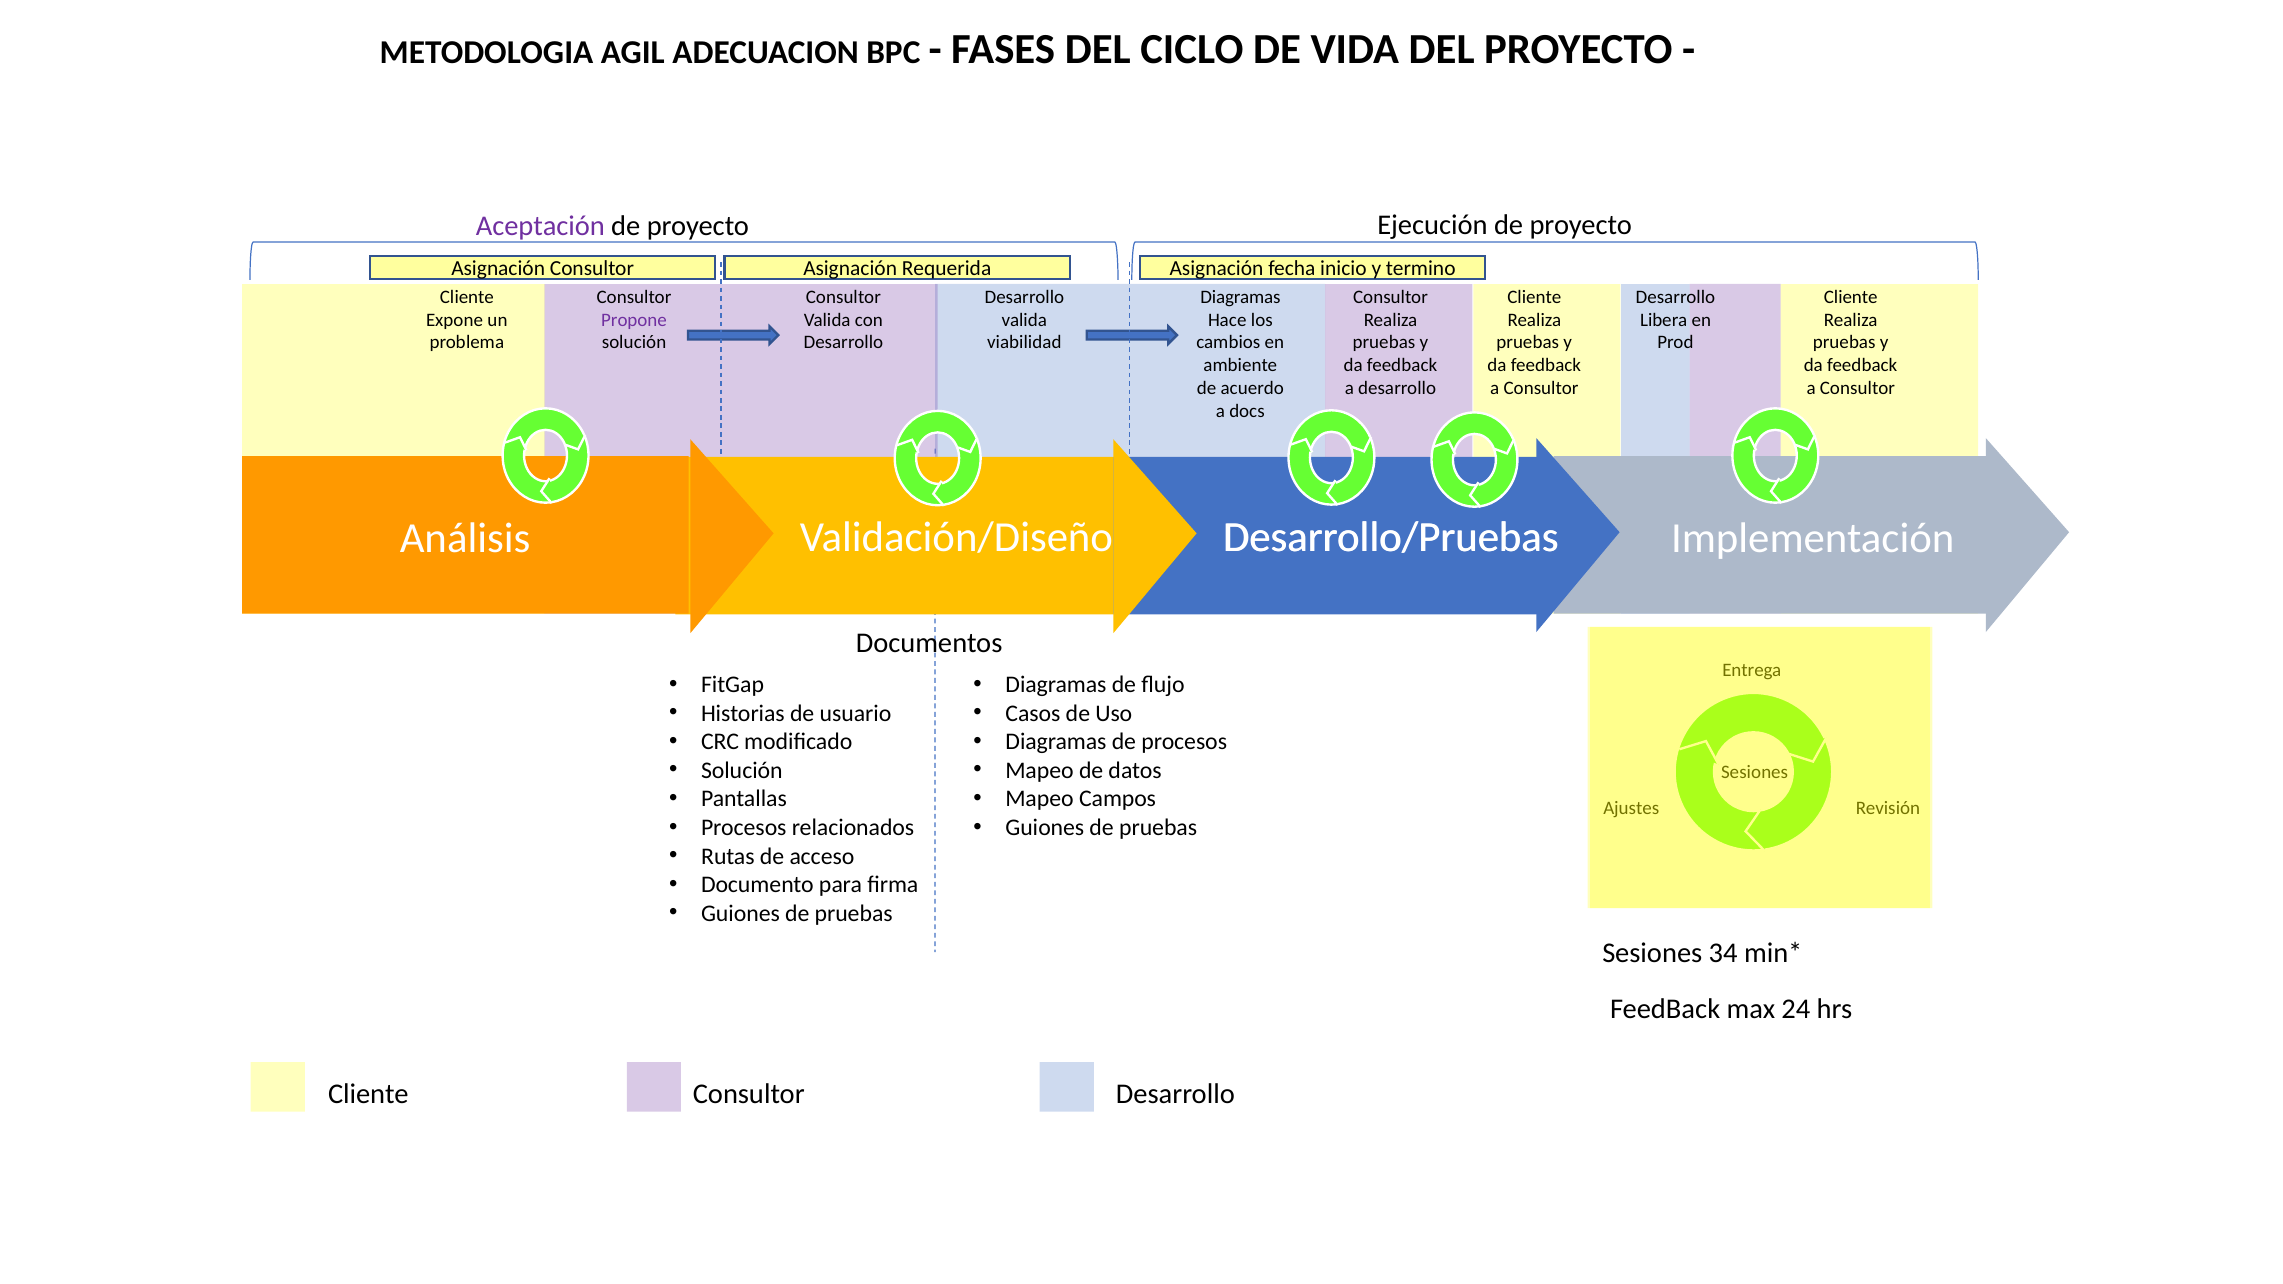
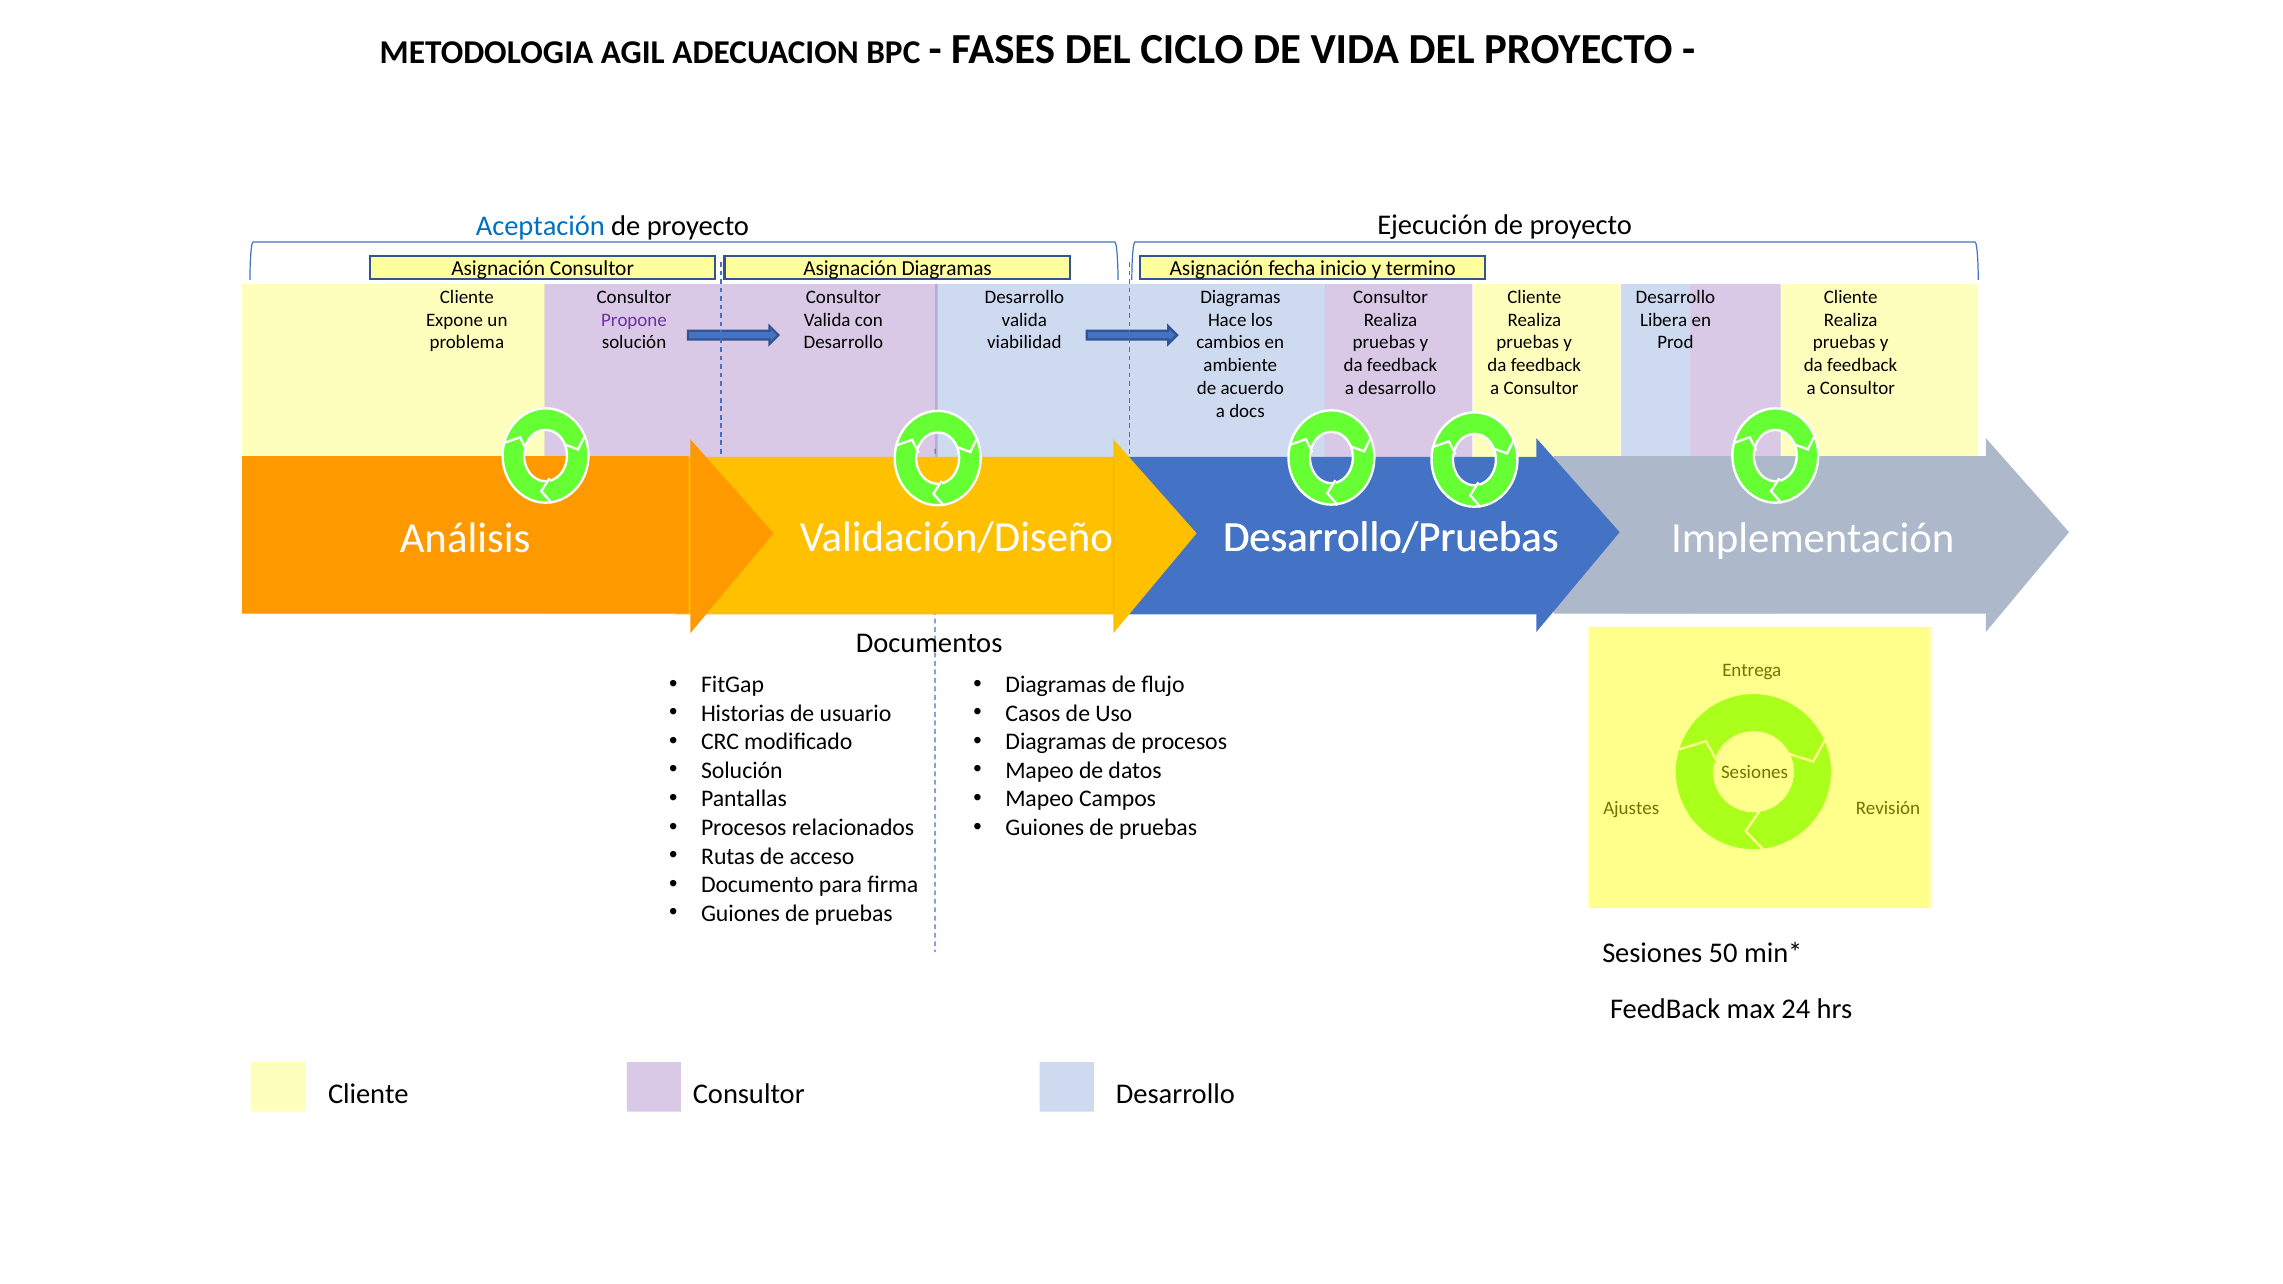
Aceptación colour: purple -> blue (540, 226)
Asignación Requerida: Requerida -> Diagramas (947, 269)
34: 34 -> 50 (1723, 953)
